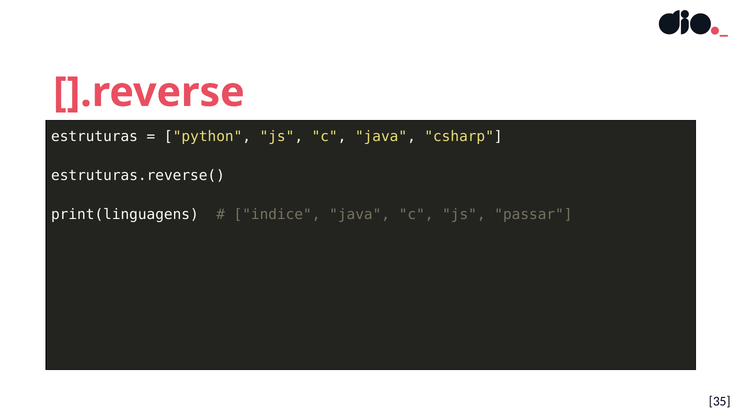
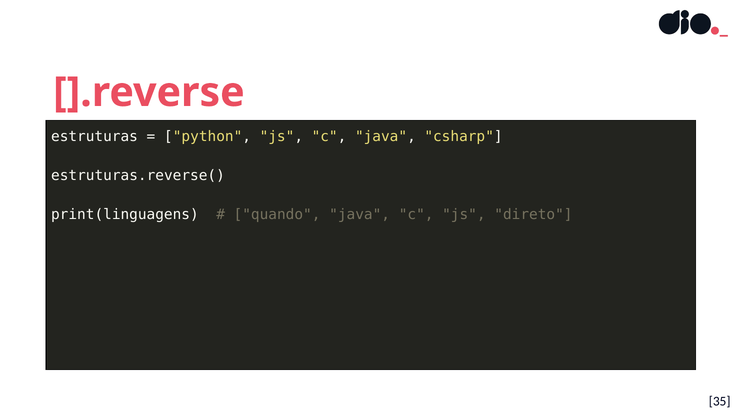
indice: indice -> quando (277, 214)
passar: passar -> direto (533, 214)
